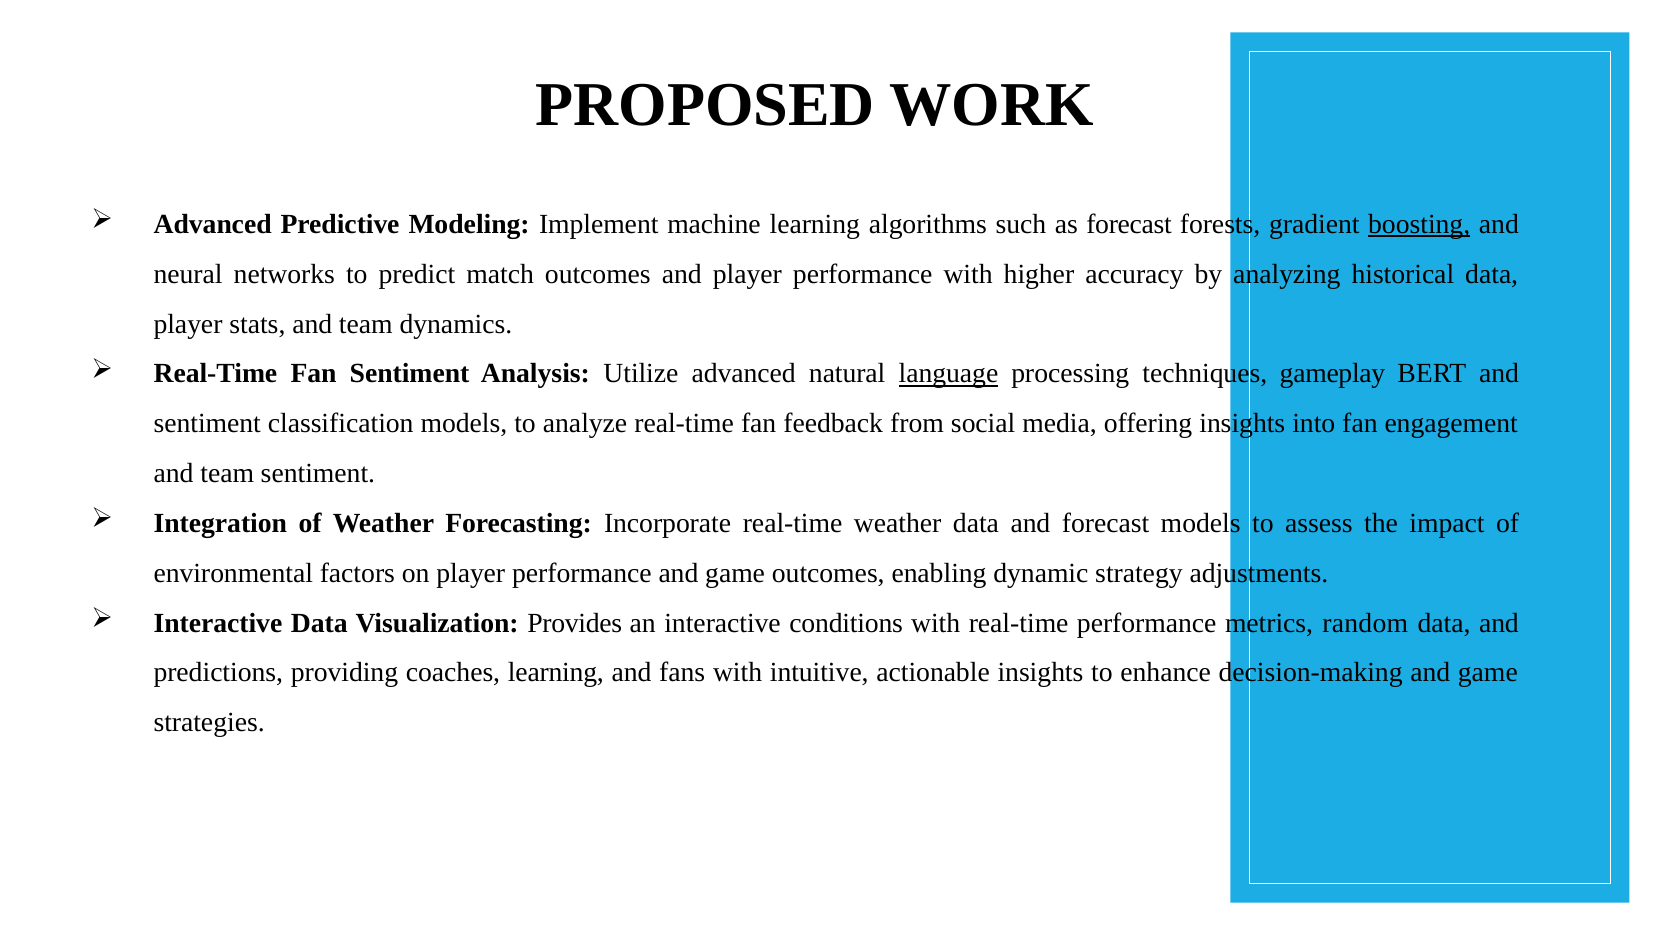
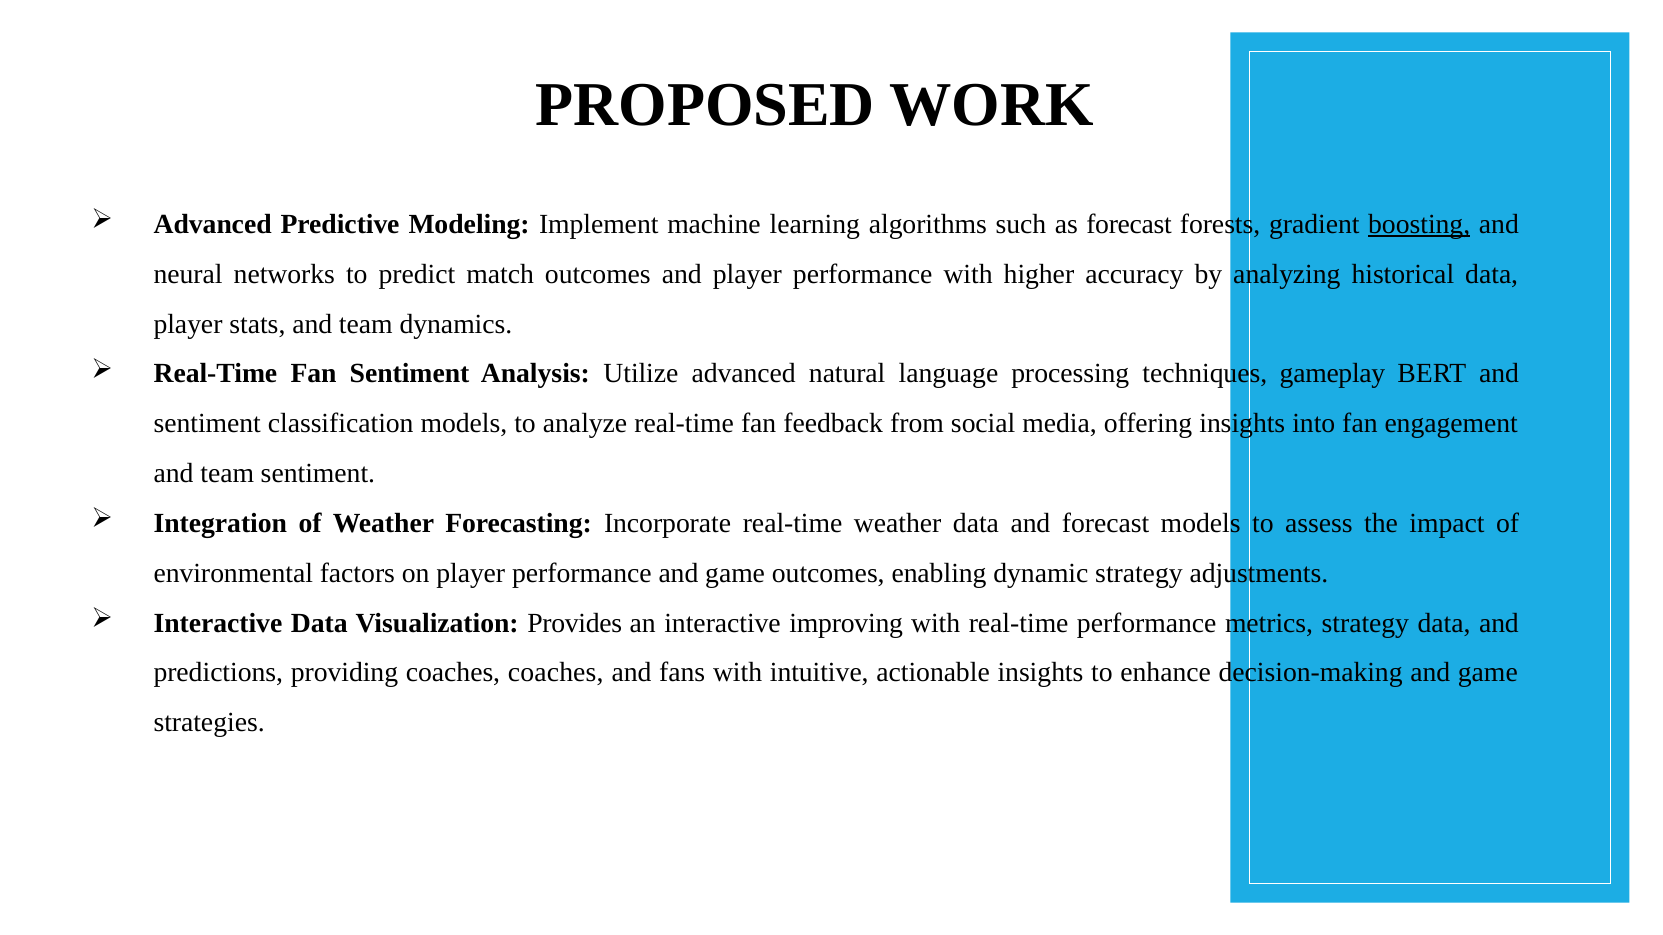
language underline: present -> none (948, 374)
conditions: conditions -> improving (846, 623)
metrics random: random -> strategy (1365, 623)
coaches learning: learning -> coaches (556, 673)
